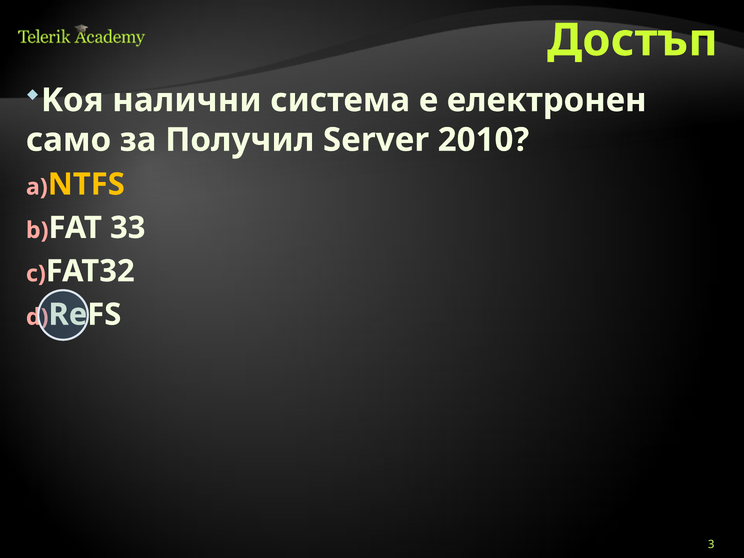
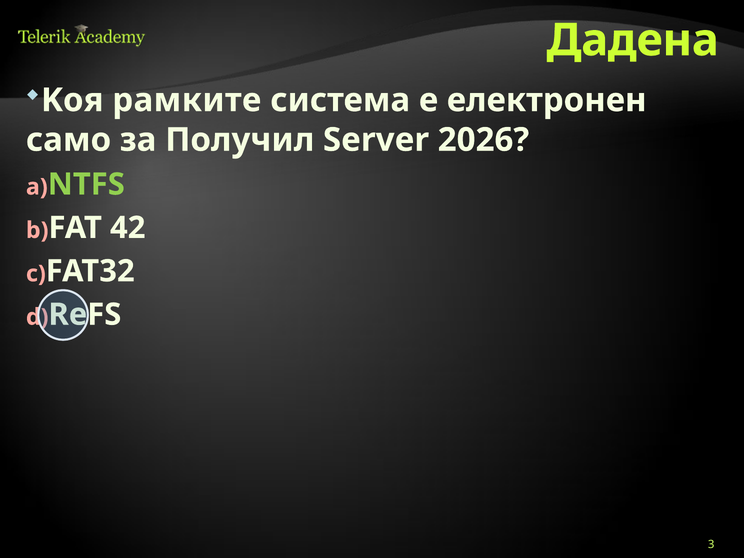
Достъп: Достъп -> Дадена (633, 40)
налични: налични -> рамките (187, 100)
2010: 2010 -> 2026 (483, 140)
NTFS colour: yellow -> light green (86, 184)
33: 33 -> 42 (128, 228)
